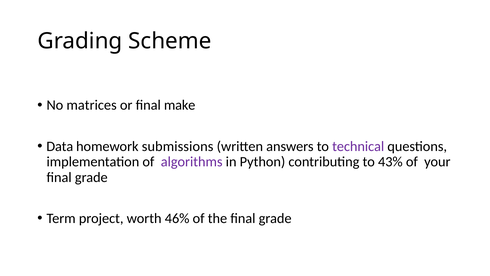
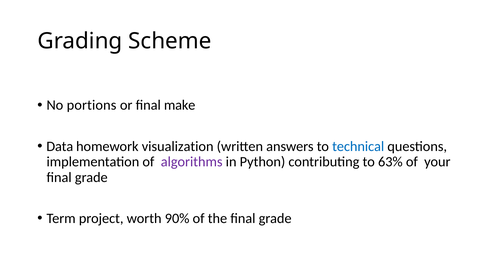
matrices: matrices -> portions (92, 105)
submissions: submissions -> visualization (178, 146)
technical colour: purple -> blue (358, 146)
43%: 43% -> 63% (390, 162)
46%: 46% -> 90% (177, 218)
